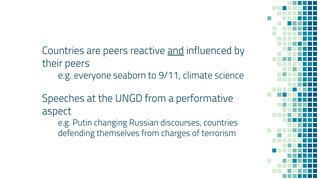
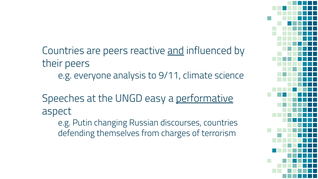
seaborn: seaborn -> analysis (130, 75)
UNGD from: from -> easy (155, 98)
performative underline: none -> present (205, 98)
